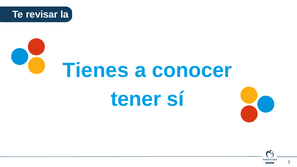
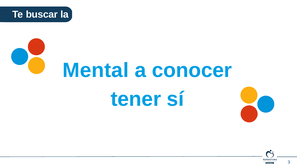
revisar: revisar -> buscar (42, 15)
Tienes: Tienes -> Mental (96, 70)
